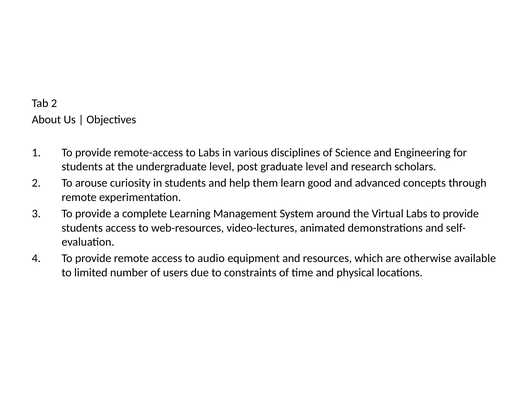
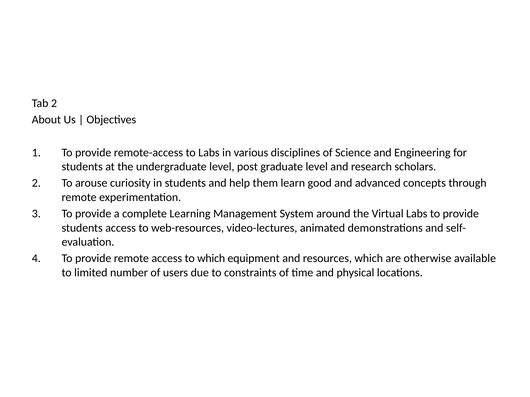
to audio: audio -> which (211, 259)
